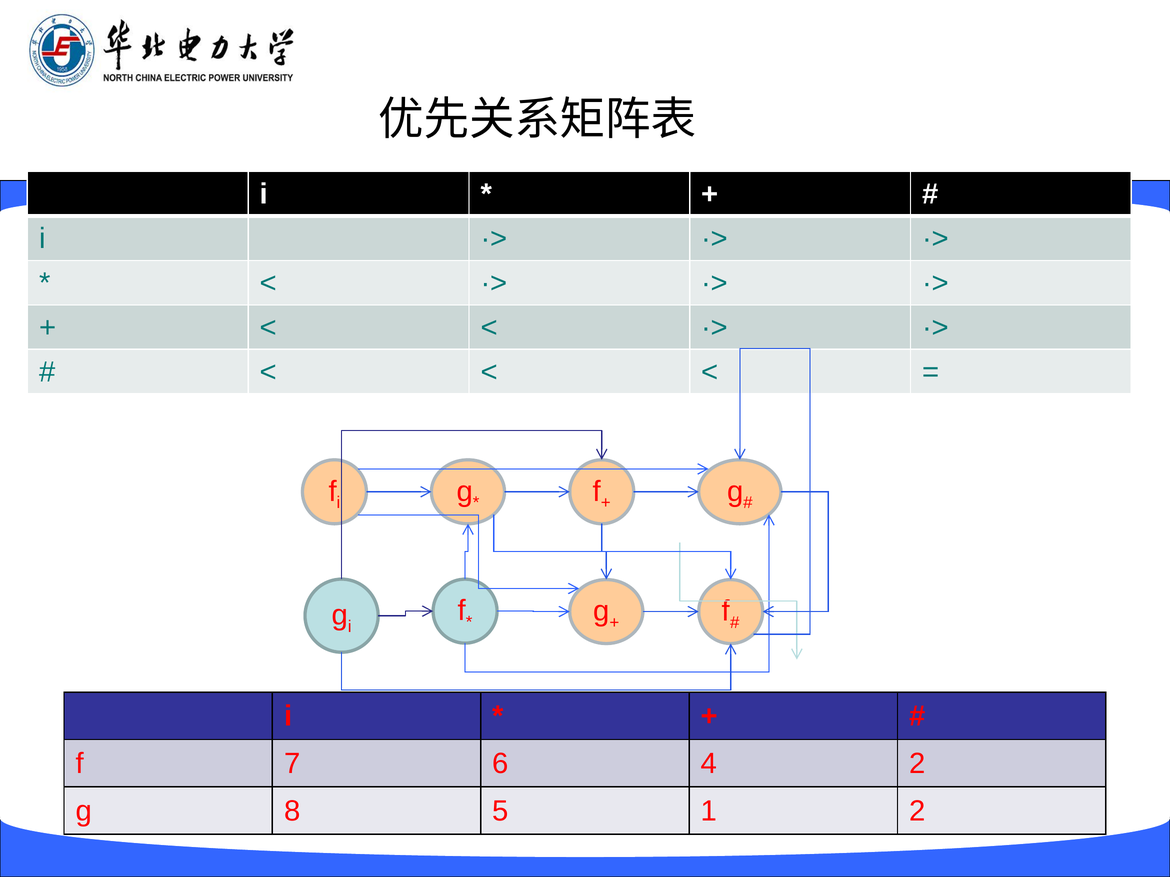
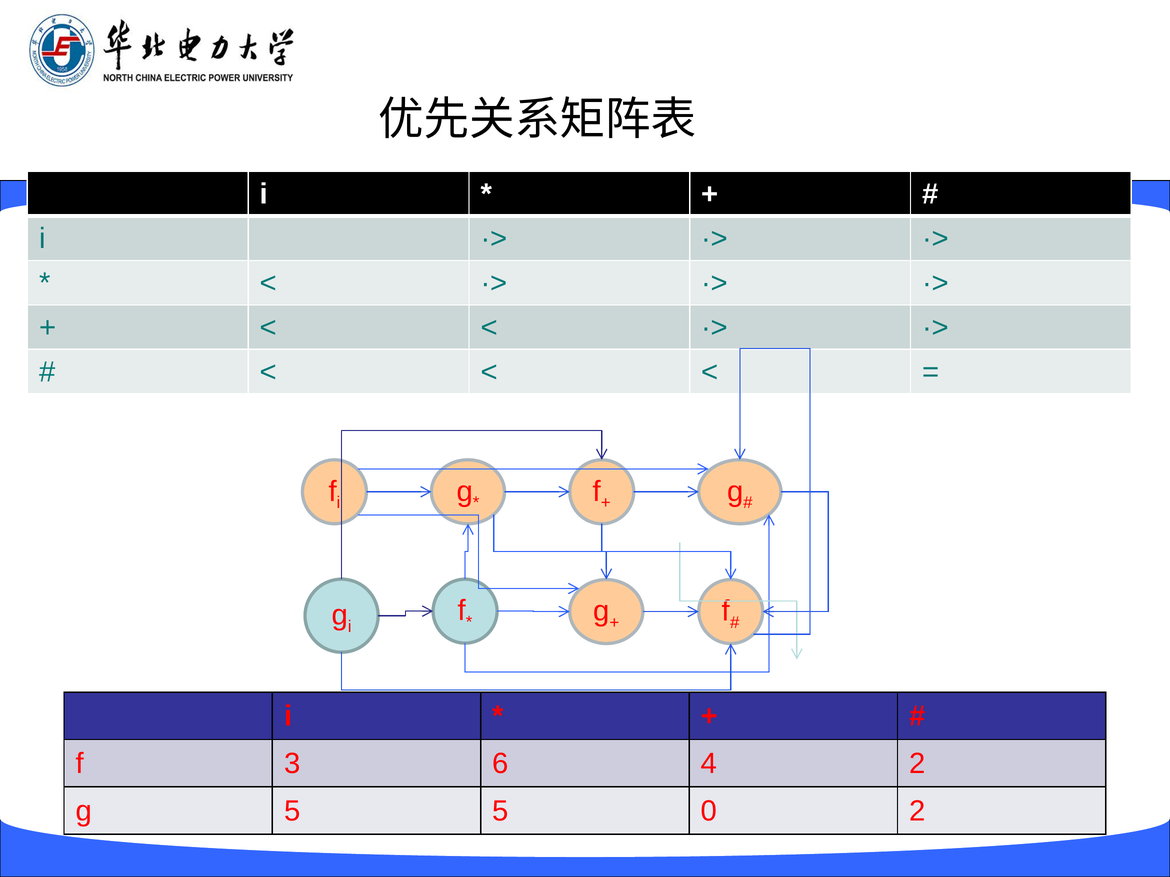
7: 7 -> 3 (292, 764)
g 8: 8 -> 5 (292, 812)
1: 1 -> 0 (709, 812)
